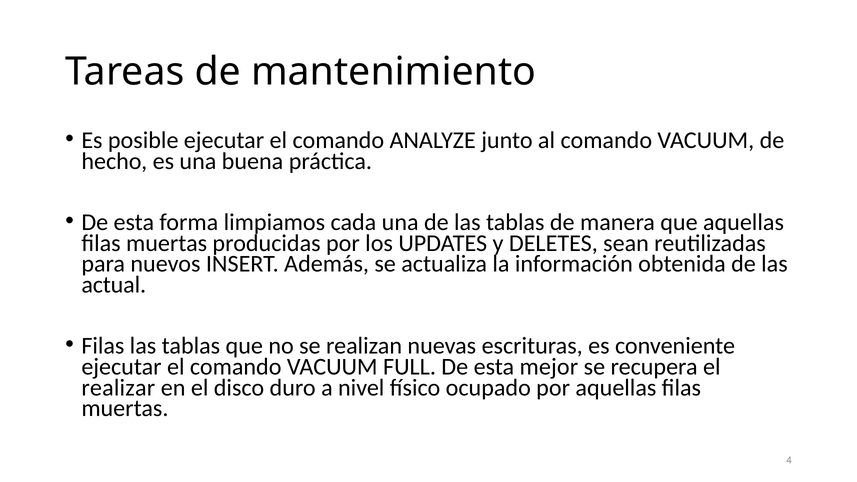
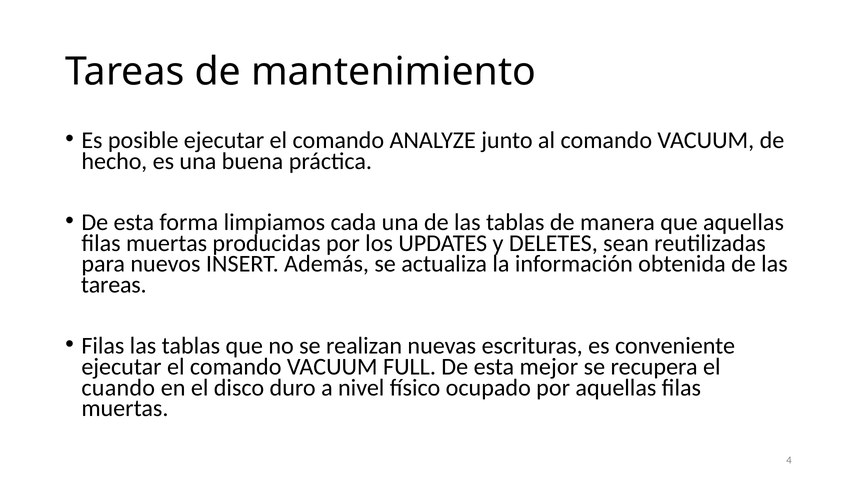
actual: actual -> tareas (114, 285)
realizar: realizar -> cuando (118, 388)
